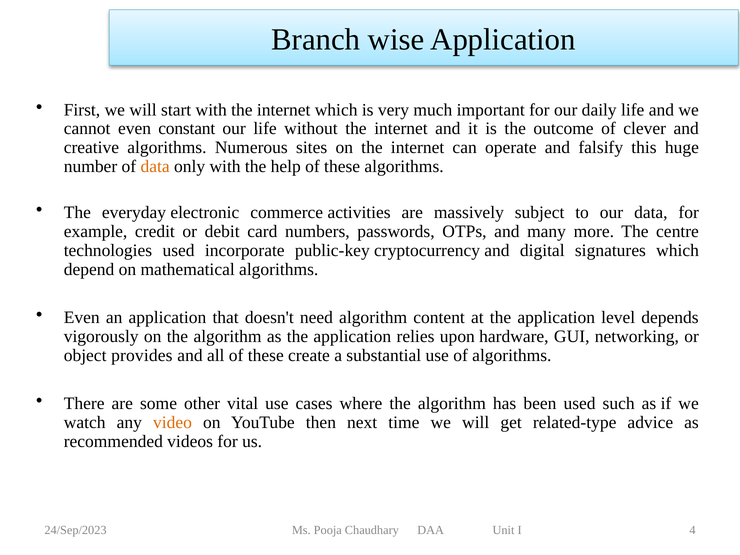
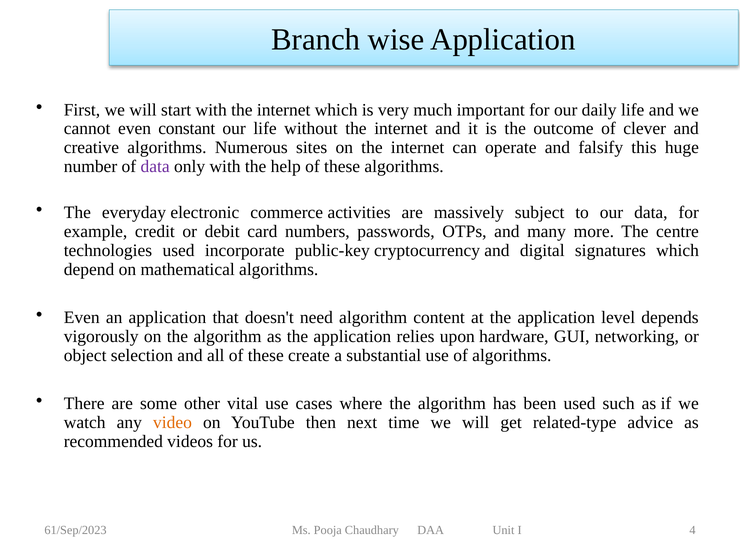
data colour: orange -> purple (155, 166)
provides: provides -> selection (142, 355)
24/Sep/2023: 24/Sep/2023 -> 61/Sep/2023 (75, 530)
